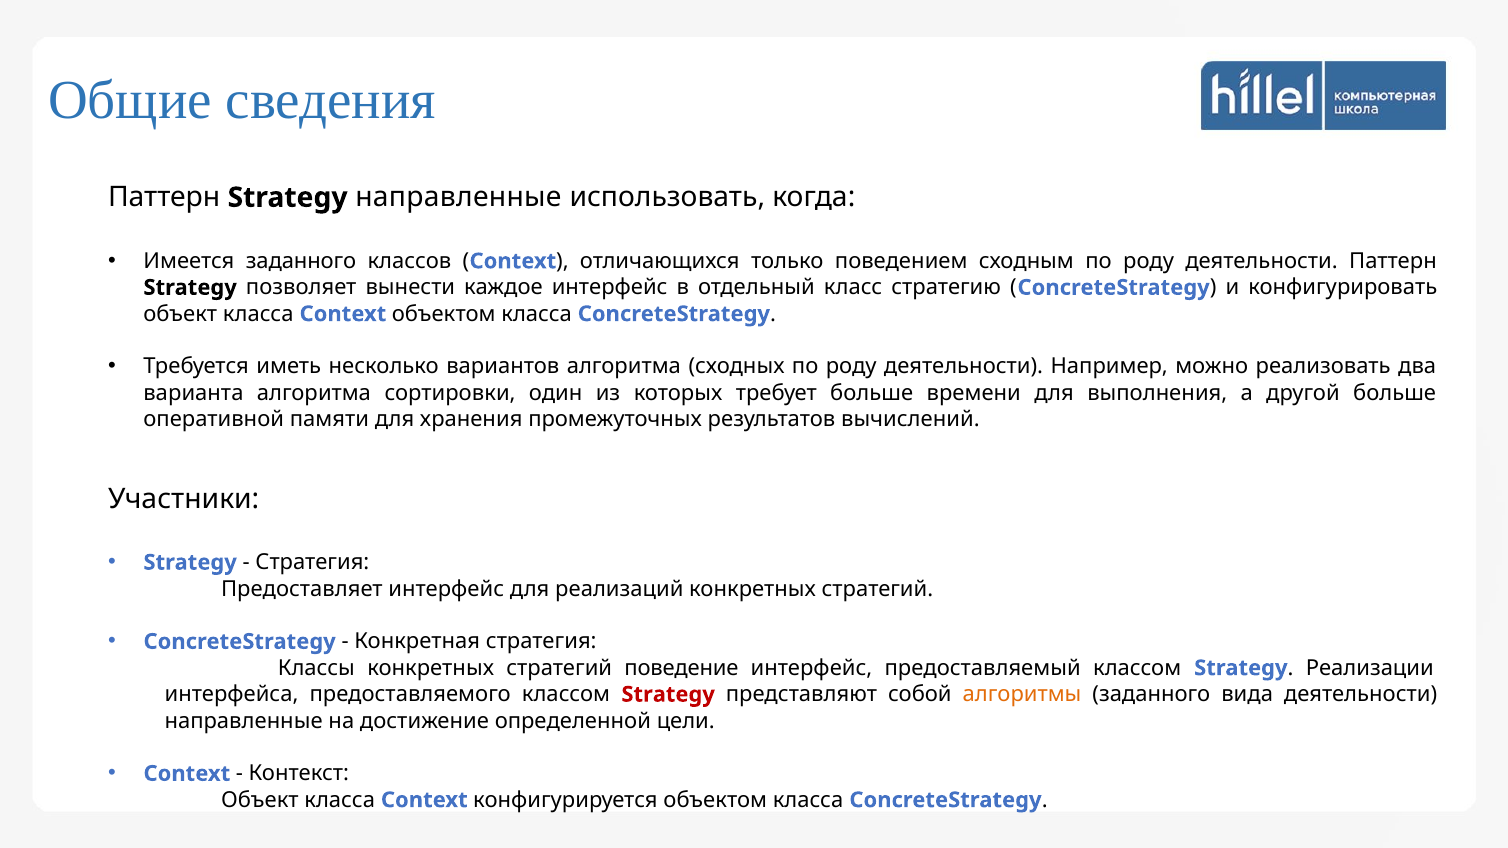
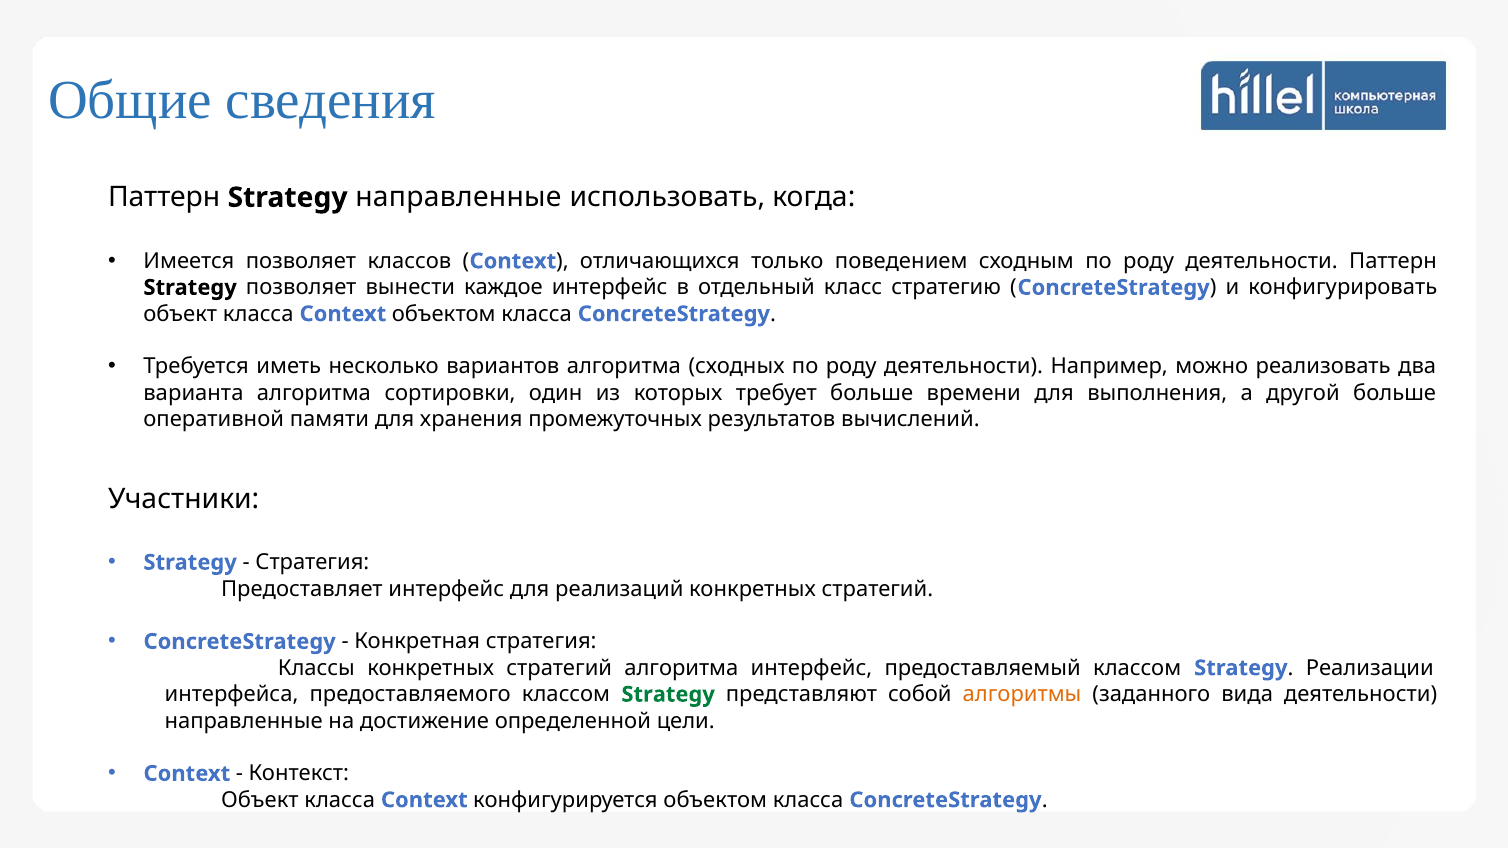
Имеется заданного: заданного -> позволяет (301, 261)
стратегий поведение: поведение -> алгоритма (681, 668)
Strategy colour: red -> green (668, 695)
